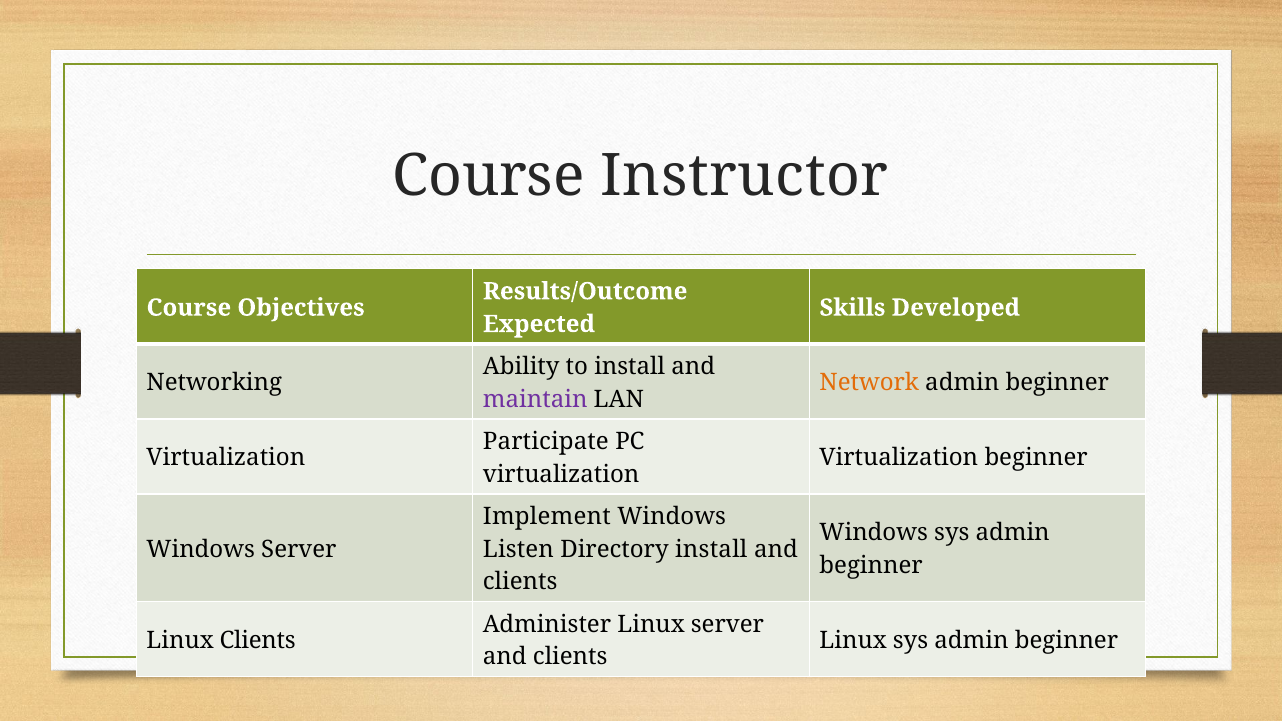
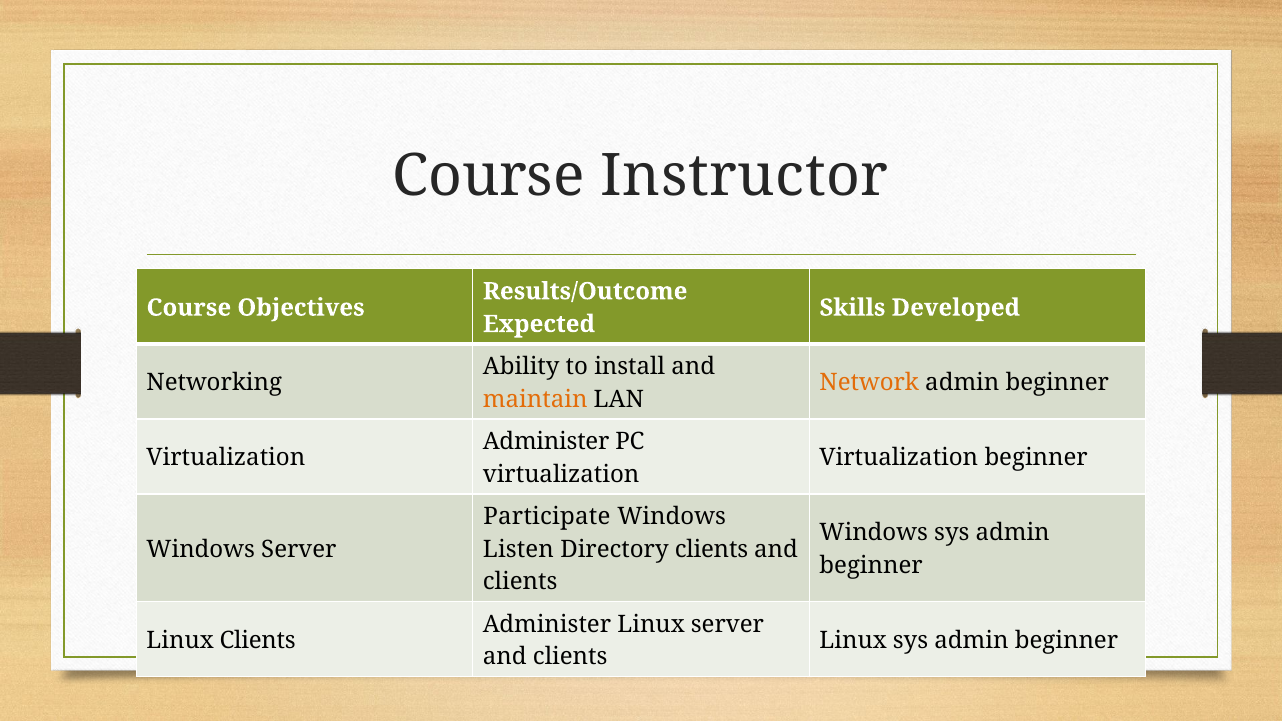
maintain colour: purple -> orange (535, 399)
Participate: Participate -> Administer (546, 442)
Implement: Implement -> Participate (547, 517)
Directory install: install -> clients (711, 549)
